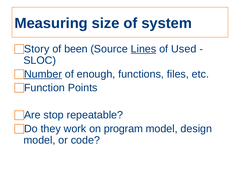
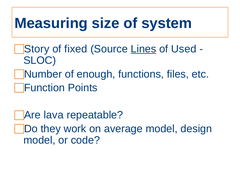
been: been -> fixed (76, 49)
Number underline: present -> none (43, 74)
stop: stop -> lava (54, 115)
program: program -> average (123, 129)
